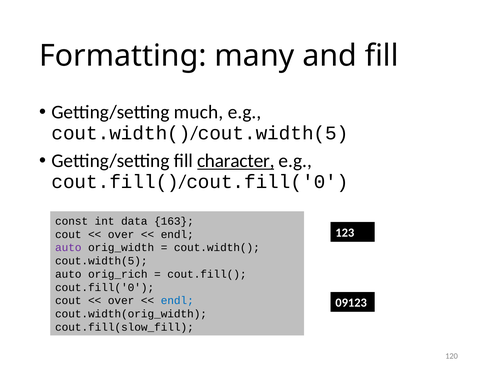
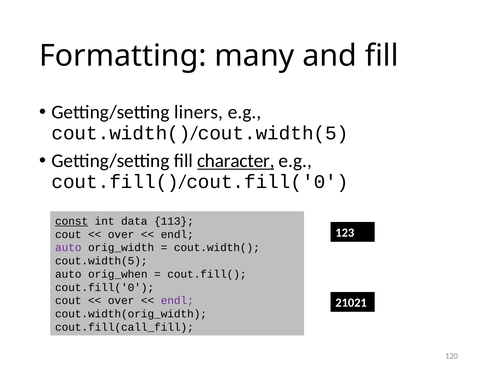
much: much -> liners (199, 112)
const underline: none -> present (72, 221)
163: 163 -> 113 (174, 221)
orig_rich: orig_rich -> orig_when (118, 274)
endl colour: blue -> purple (177, 300)
09123: 09123 -> 21021 (351, 303)
cout.fill(slow_fill: cout.fill(slow_fill -> cout.fill(call_fill (124, 327)
